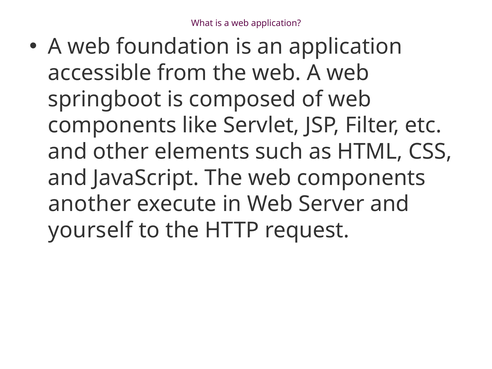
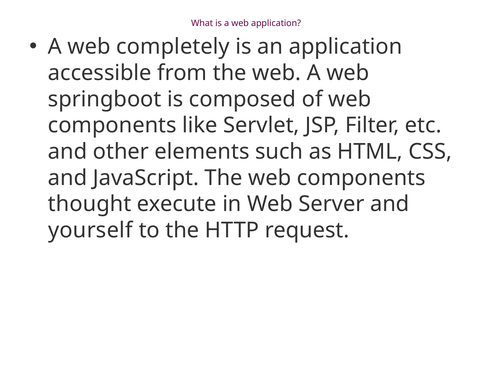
foundation: foundation -> completely (173, 47)
another: another -> thought (90, 204)
